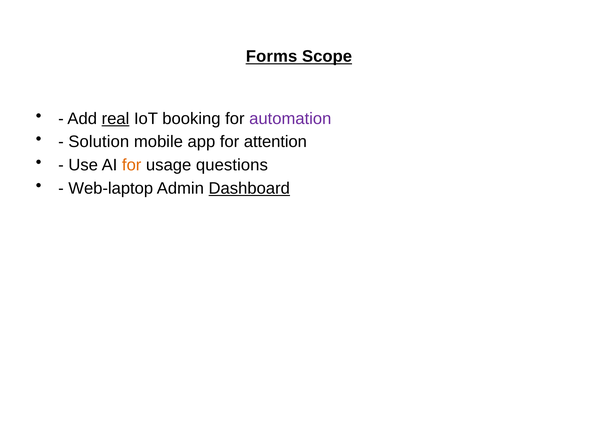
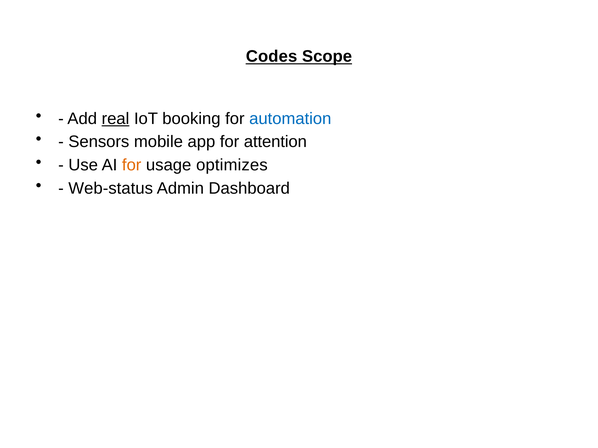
Forms: Forms -> Codes (272, 56)
automation colour: purple -> blue (290, 119)
Solution: Solution -> Sensors (99, 142)
questions: questions -> optimizes (232, 165)
Web-laptop: Web-laptop -> Web-status (111, 189)
Dashboard underline: present -> none (249, 189)
